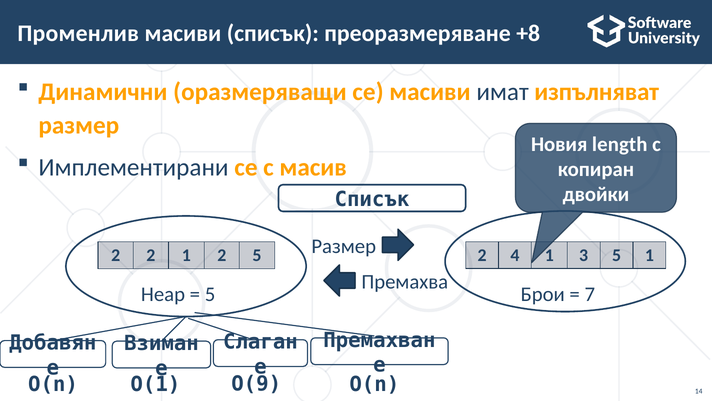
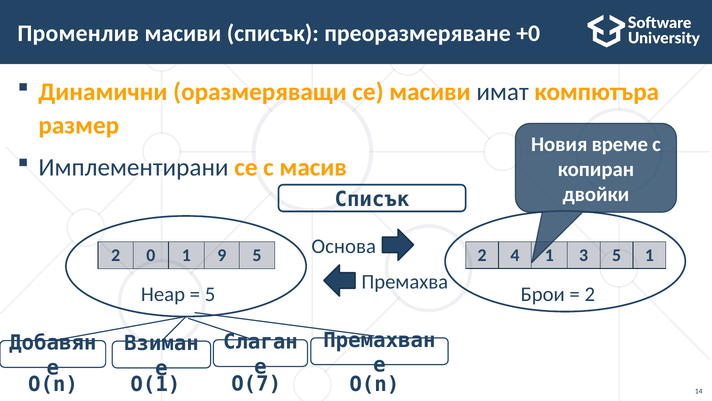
+8: +8 -> +0 (528, 33)
изпълняват: изпълняват -> компютъра (597, 92)
length: length -> време (620, 144)
Размер: Размер -> Основа (344, 246)
2 2: 2 -> 0 (151, 255)
1 2: 2 -> 9 (222, 255)
7: 7 -> 2 (590, 294)
O(9: O(9 -> O(7 (256, 383)
